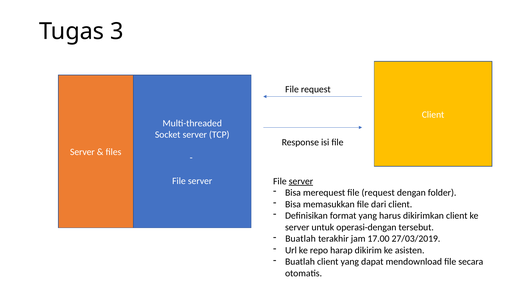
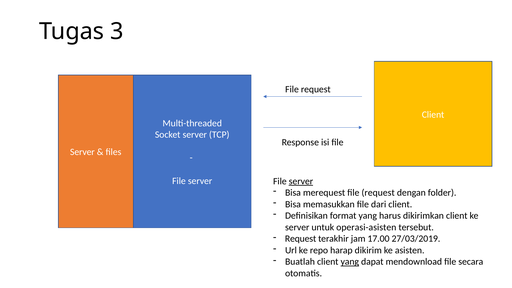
operasi-dengan: operasi-dengan -> operasi-asisten (366, 227)
Buatlah: Buatlah -> Request (301, 239)
yang underline: none -> present (350, 262)
